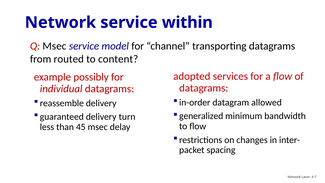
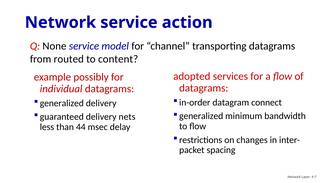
within: within -> action (187, 22)
Q Msec: Msec -> None (54, 46)
allowed: allowed -> connect (267, 102)
reassemble: reassemble -> generalized (62, 103)
turn: turn -> nets (127, 117)
45: 45 -> 44 (81, 127)
